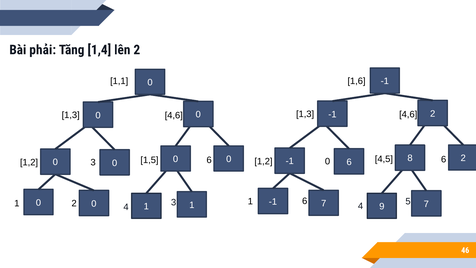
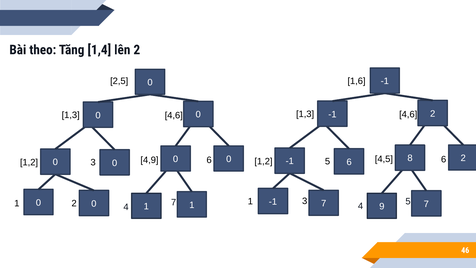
phải: phải -> theo (43, 50)
1,1: 1,1 -> 2,5 (119, 81)
1,5: 1,5 -> 4,9 (149, 160)
1,2 0: 0 -> 5 (328, 161)
1 6: 6 -> 3 (305, 201)
4 3: 3 -> 7 (174, 202)
